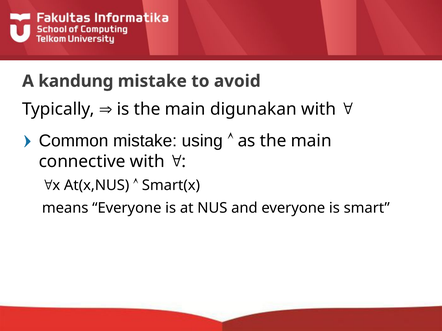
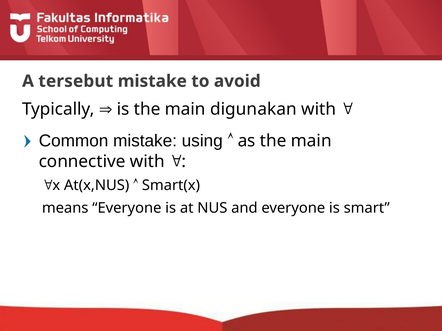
kandung: kandung -> tersebut (76, 81)
